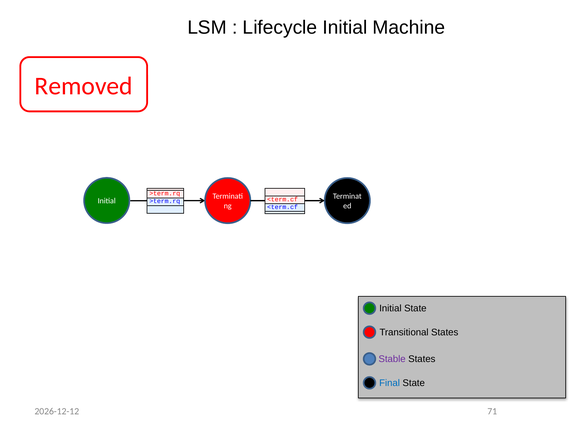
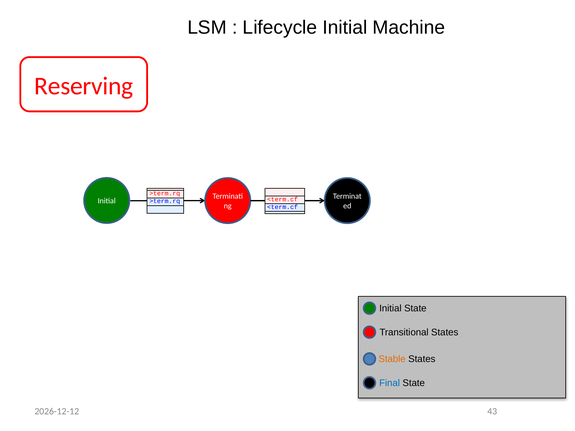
Removed: Removed -> Reserving (84, 86)
Stable colour: purple -> orange (392, 359)
71: 71 -> 43 (492, 412)
